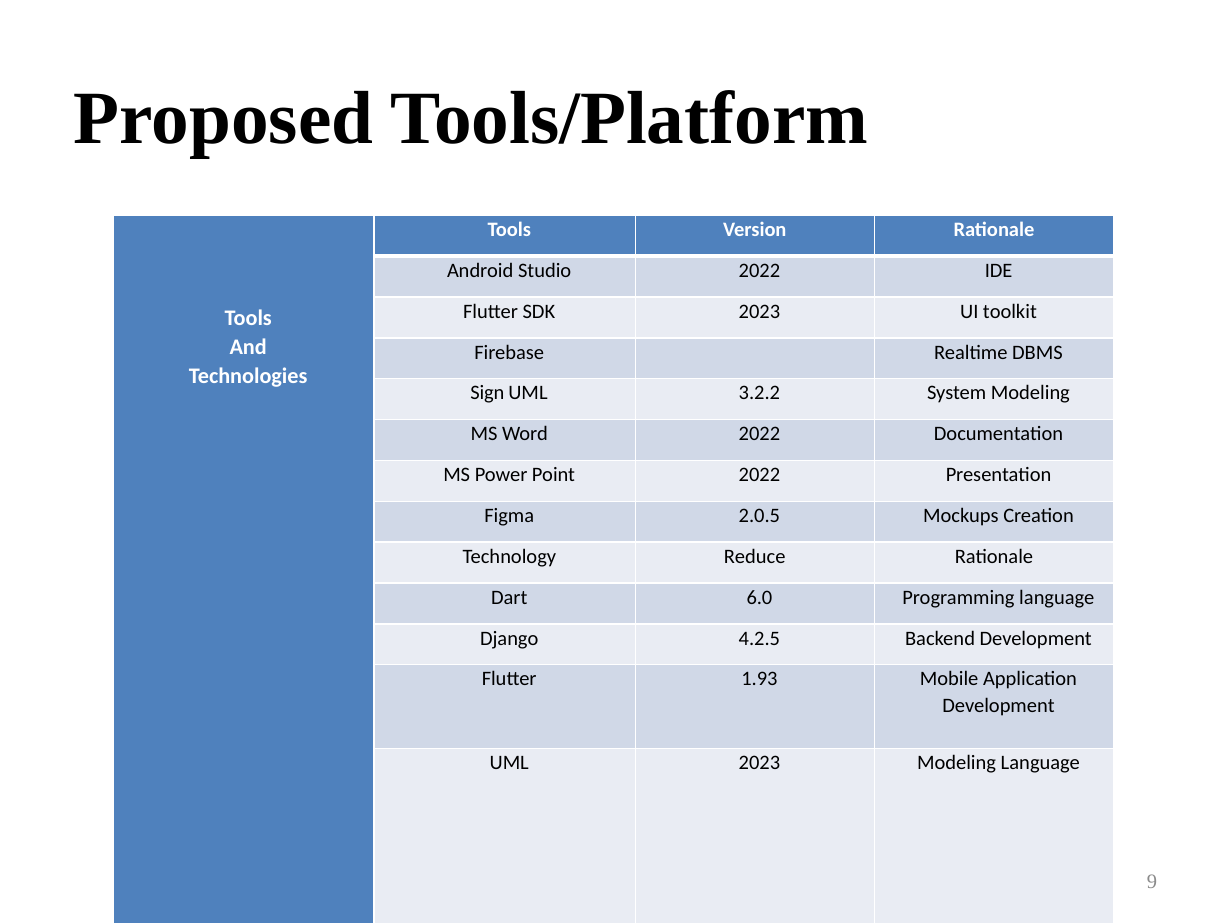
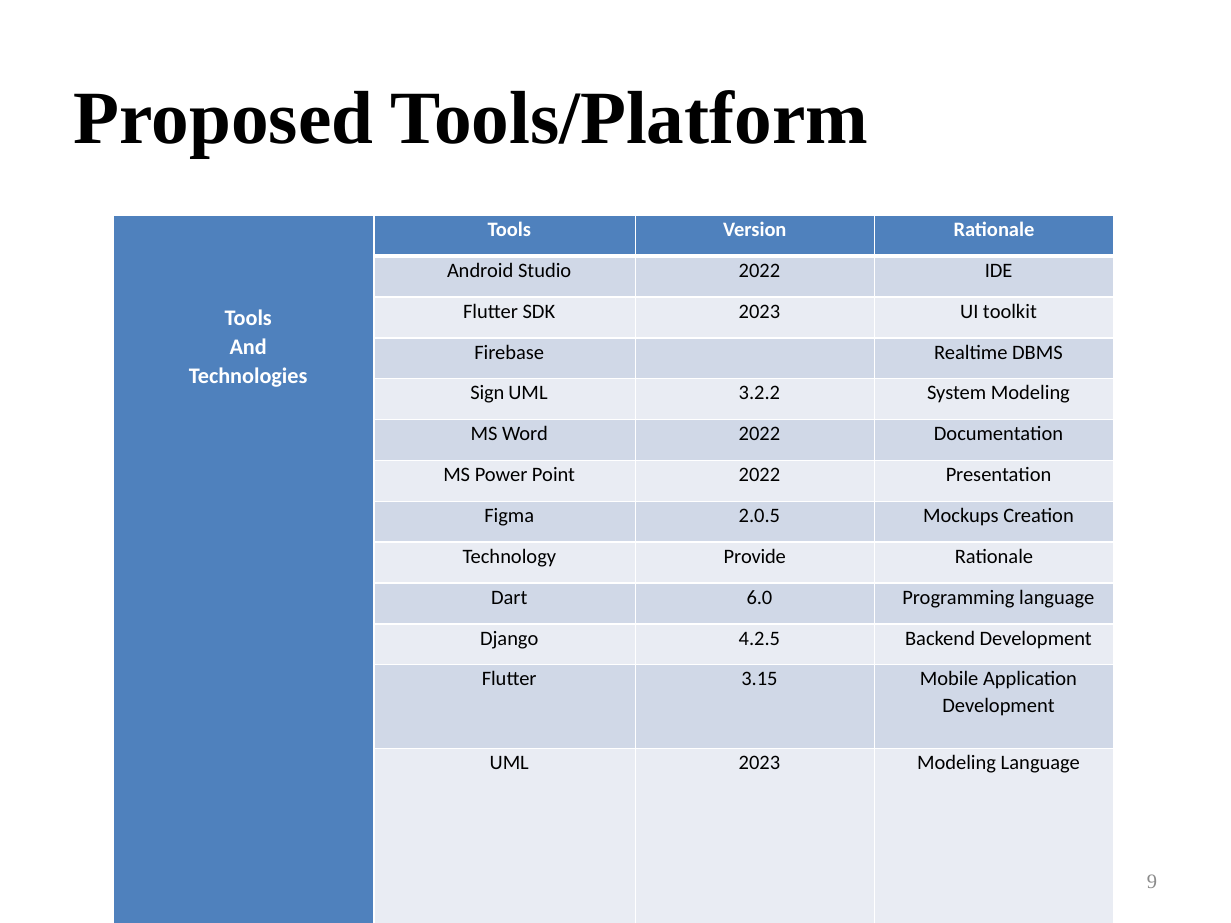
Reduce: Reduce -> Provide (755, 557)
1.93: 1.93 -> 3.15 (759, 679)
